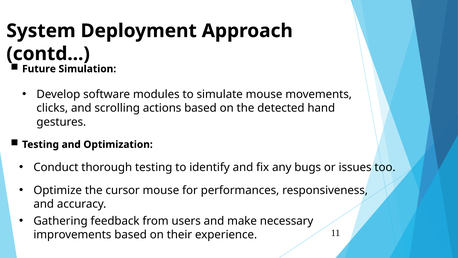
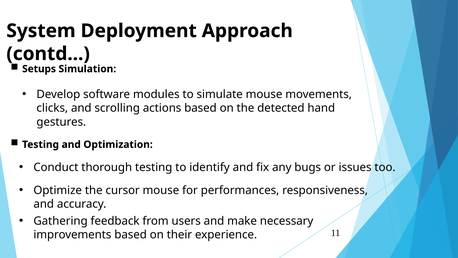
Future: Future -> Setups (39, 69)
